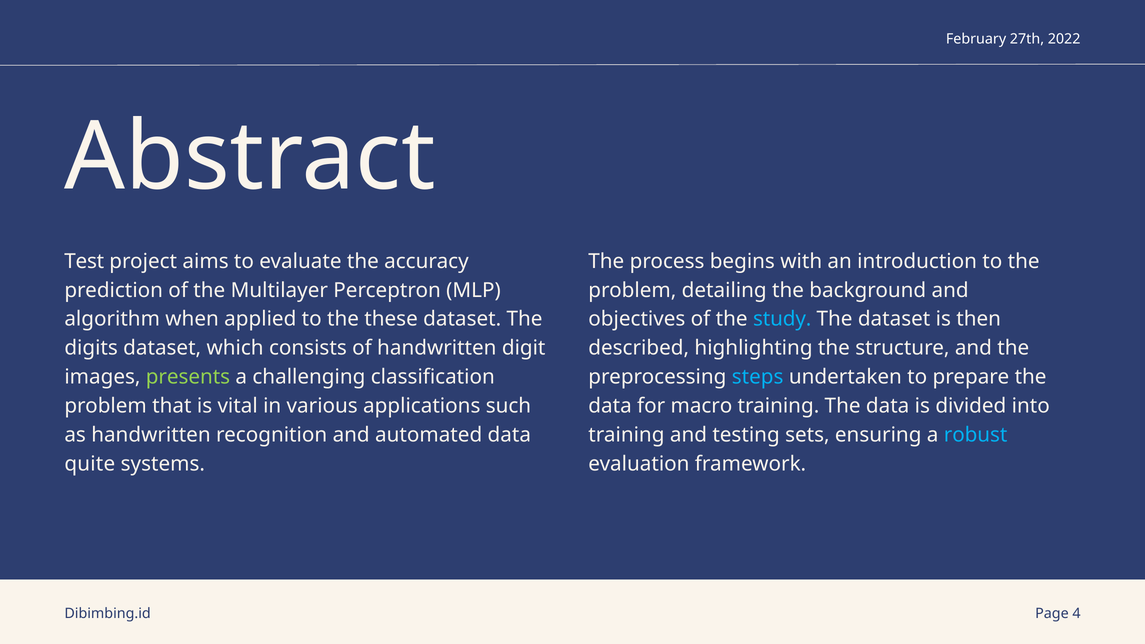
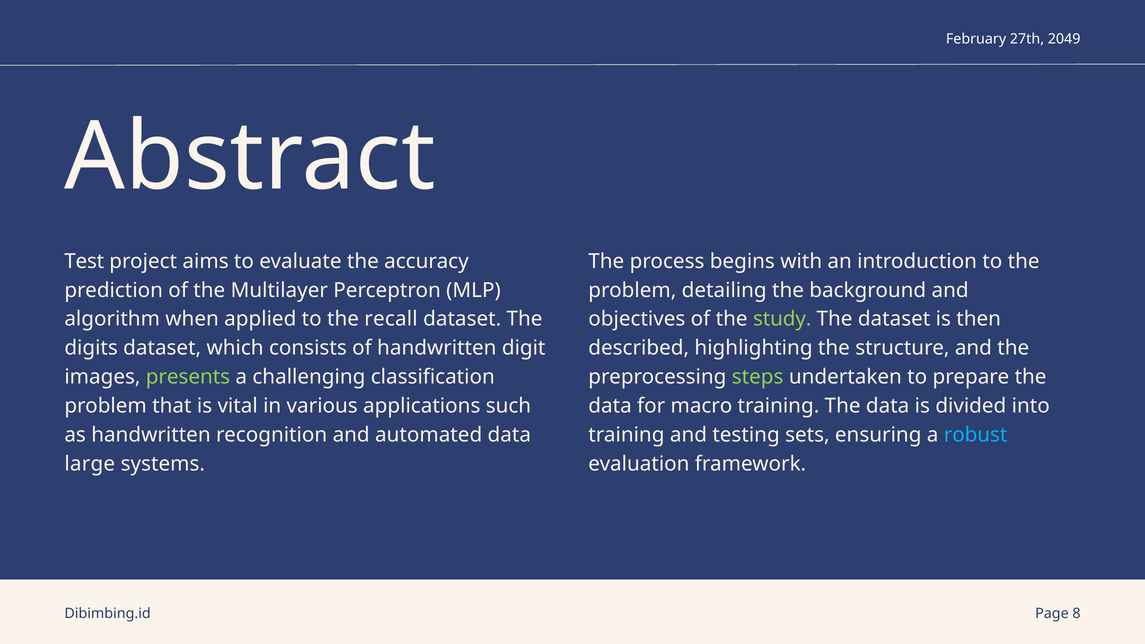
2022: 2022 -> 2049 (1064, 39)
these: these -> recall (391, 319)
study colour: light blue -> light green (782, 319)
steps colour: light blue -> light green (758, 377)
quite: quite -> large (90, 464)
4: 4 -> 8 (1076, 614)
